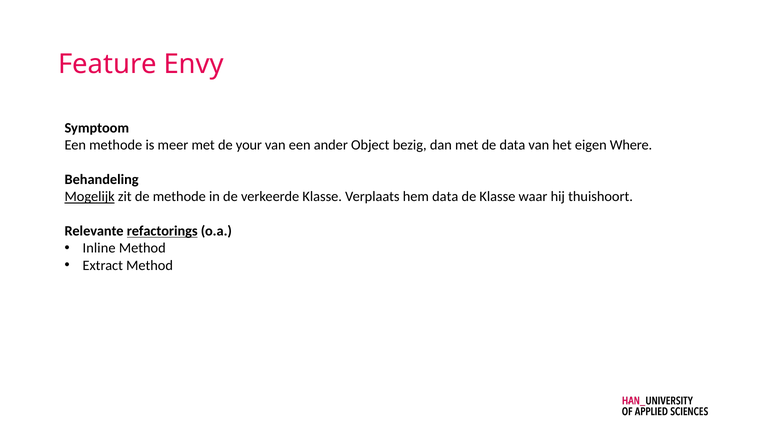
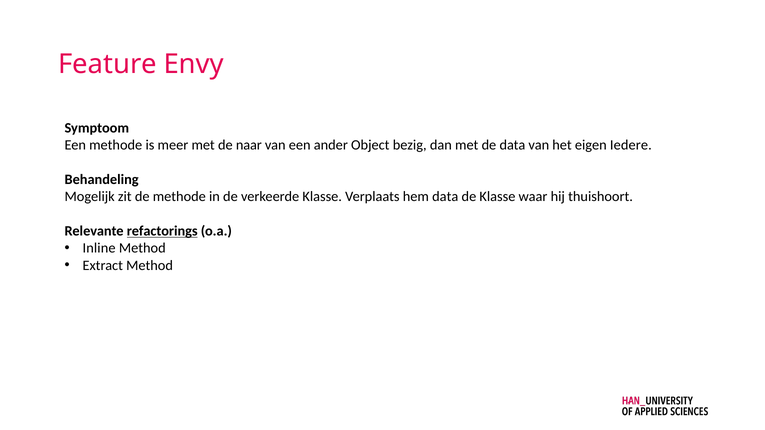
your: your -> naar (249, 145)
Where: Where -> Iedere (631, 145)
Mogelijk underline: present -> none (90, 197)
